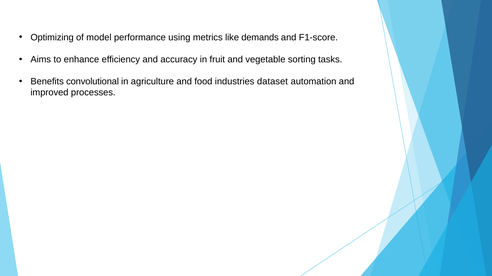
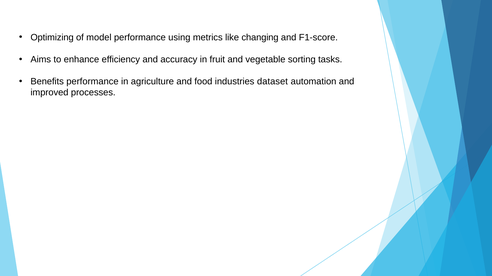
demands: demands -> changing (260, 38)
Benefits convolutional: convolutional -> performance (92, 82)
